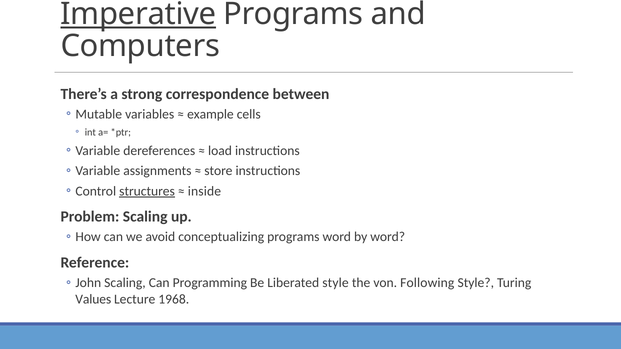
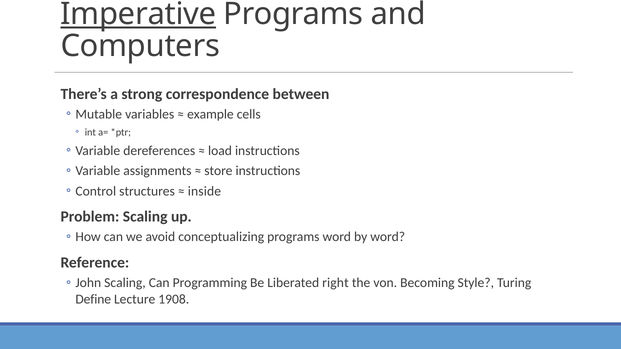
structures underline: present -> none (147, 191)
Liberated style: style -> right (335, 283)
Following: Following -> Becoming (427, 283)
Values: Values -> Define (93, 300)
1968: 1968 -> 1908 (174, 300)
